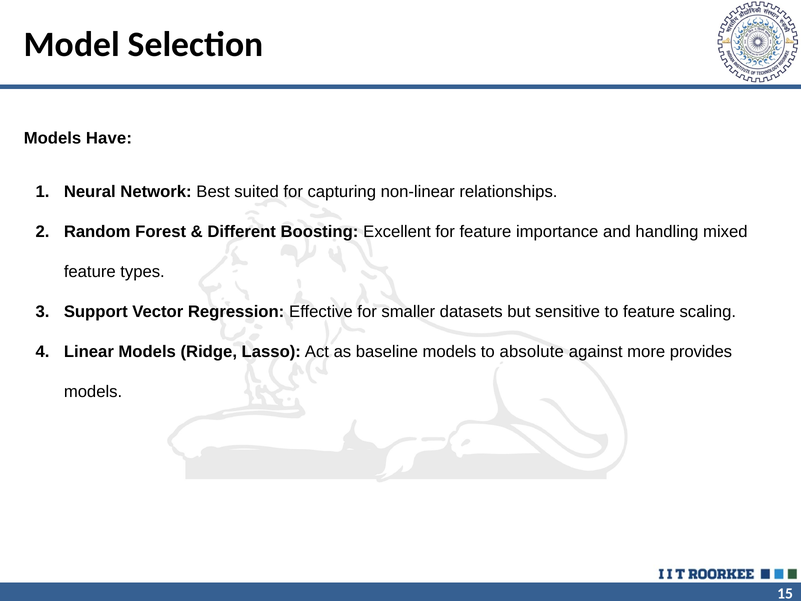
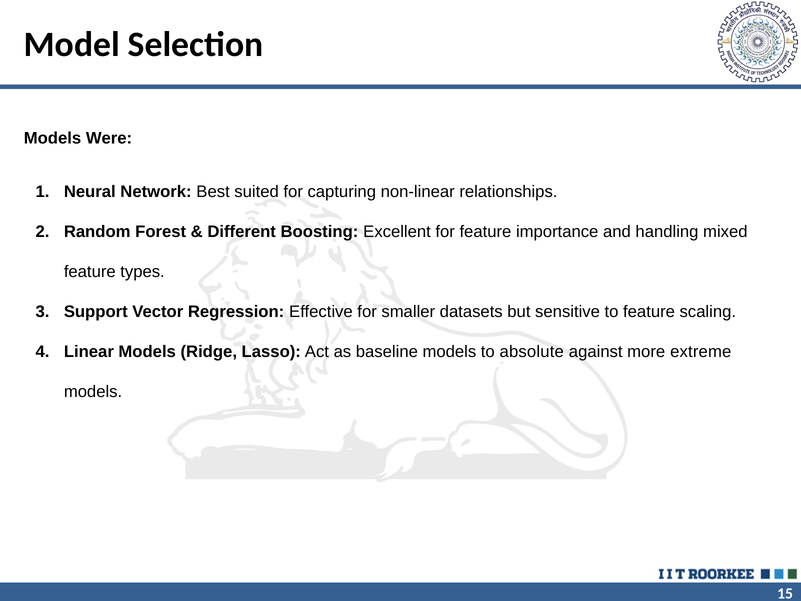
Have: Have -> Were (109, 138)
provides: provides -> extreme (701, 352)
